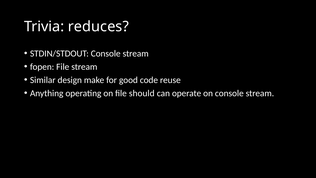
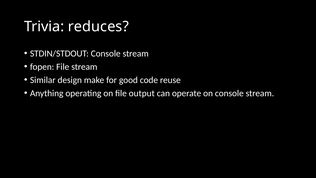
should: should -> output (142, 93)
